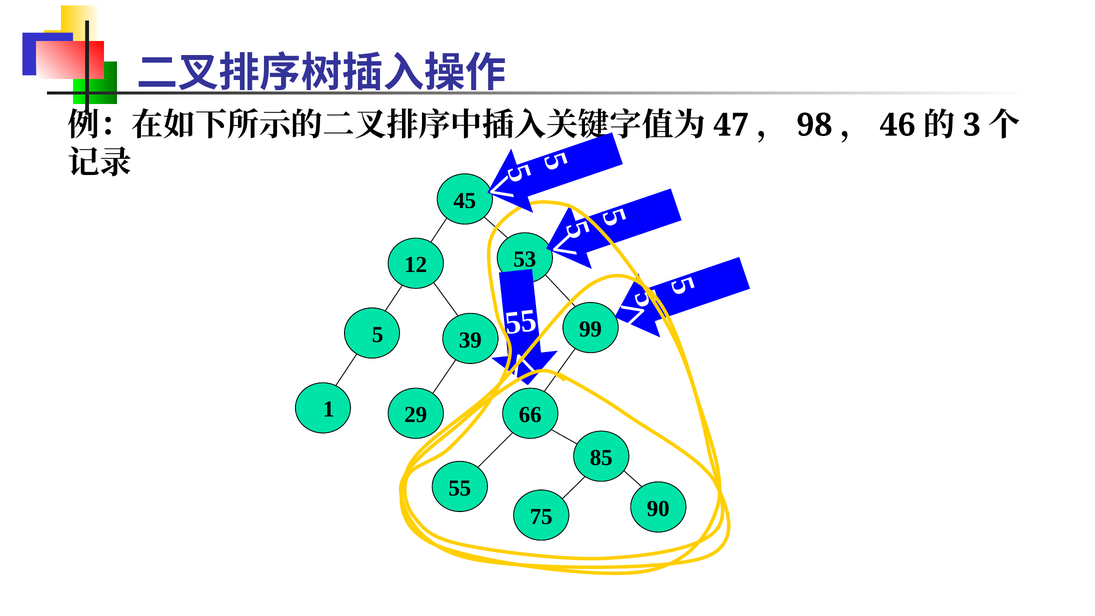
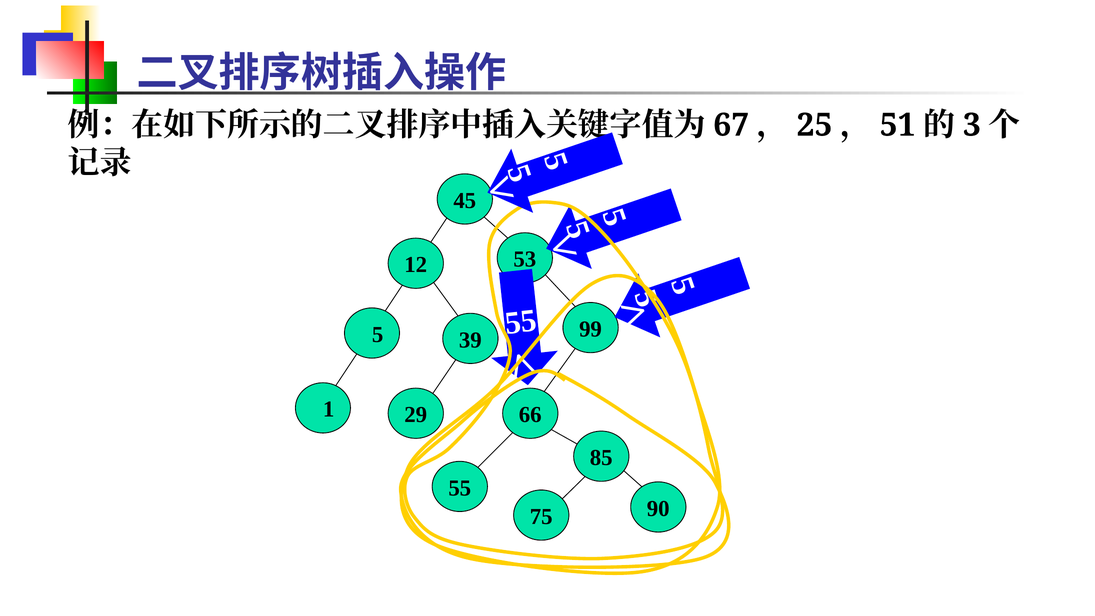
47: 47 -> 67 (731, 125)
98: 98 -> 25 (814, 125)
46: 46 -> 51 (898, 125)
